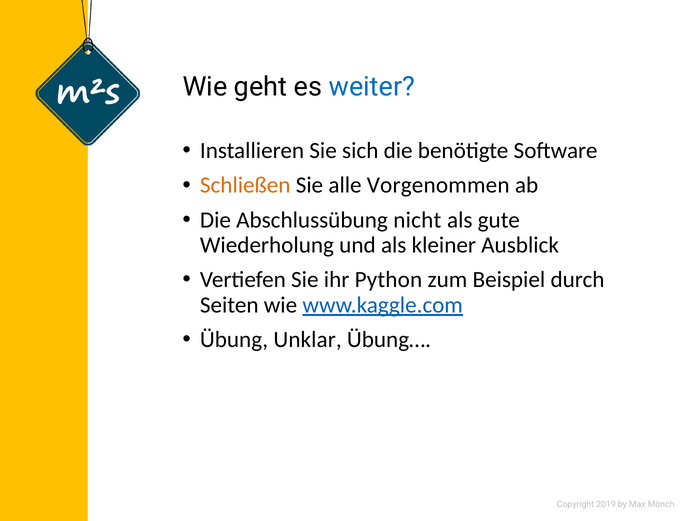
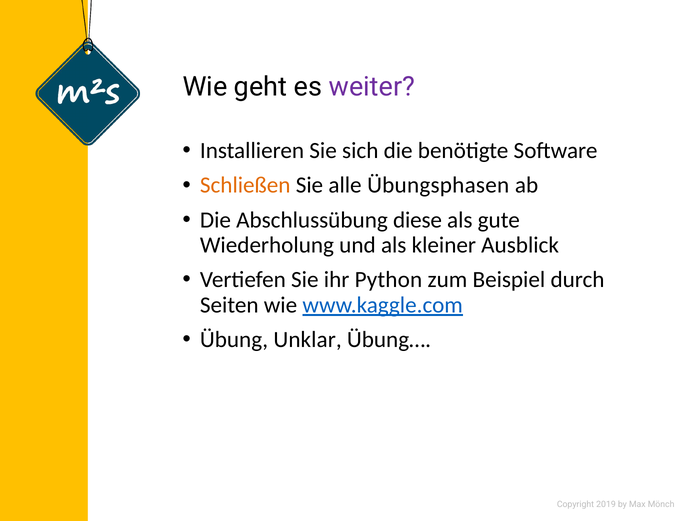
weiter colour: blue -> purple (372, 87)
Vorgenommen: Vorgenommen -> Übungsphasen (438, 185)
nicht: nicht -> diese (417, 220)
